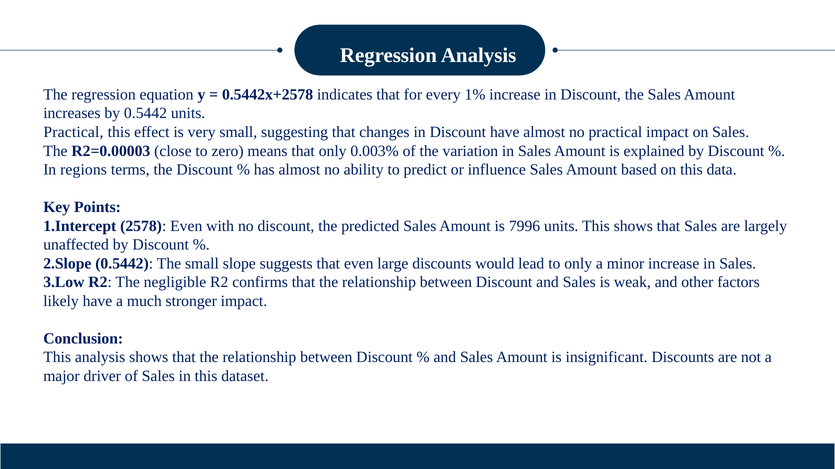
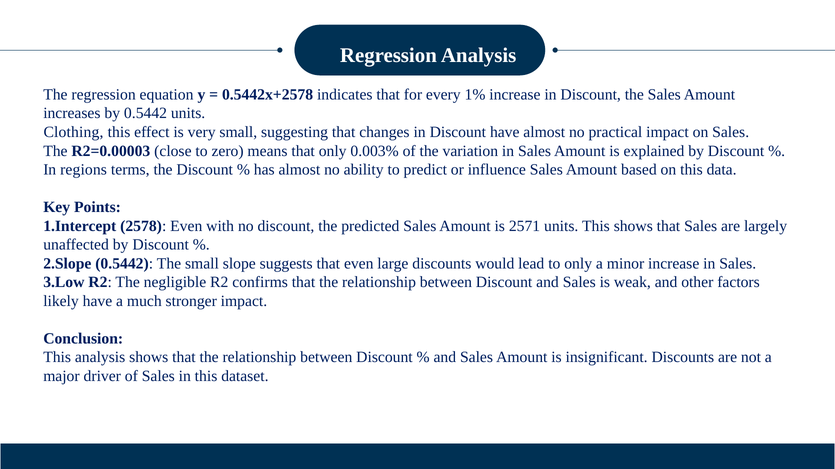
Practical: Practical -> Clothing (73, 132)
7996: 7996 -> 2571 (525, 226)
